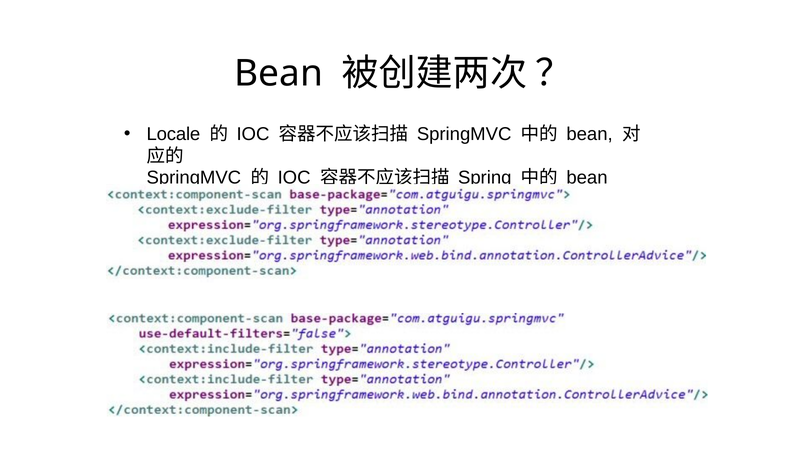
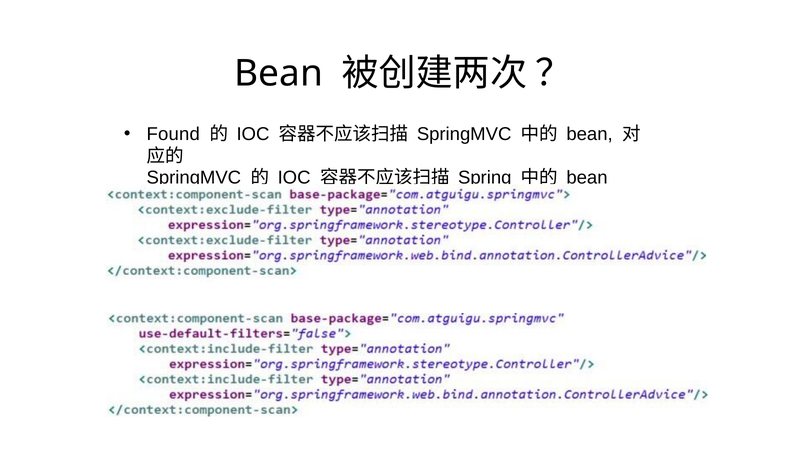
Locale: Locale -> Found (173, 134)
